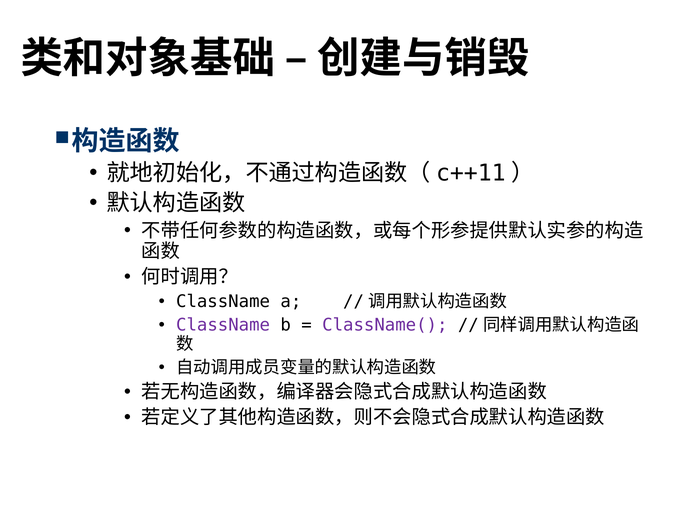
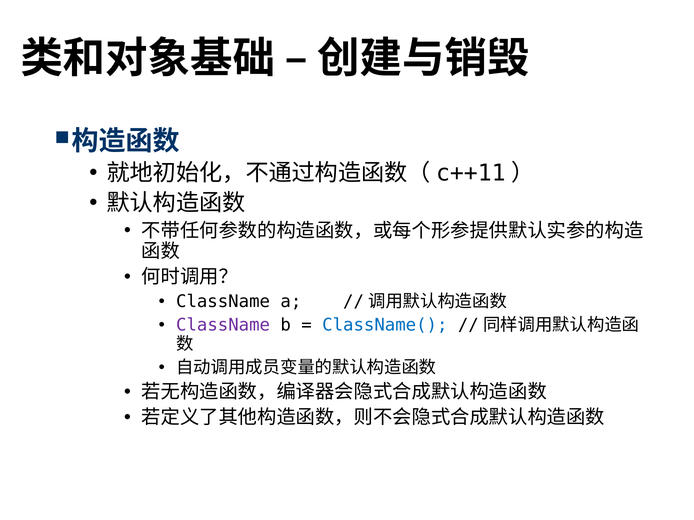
ClassName( colour: purple -> blue (385, 326)
